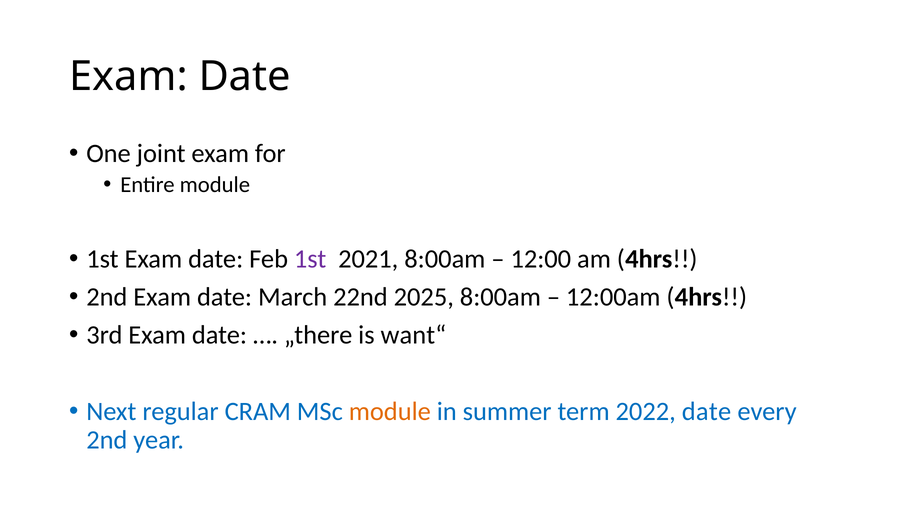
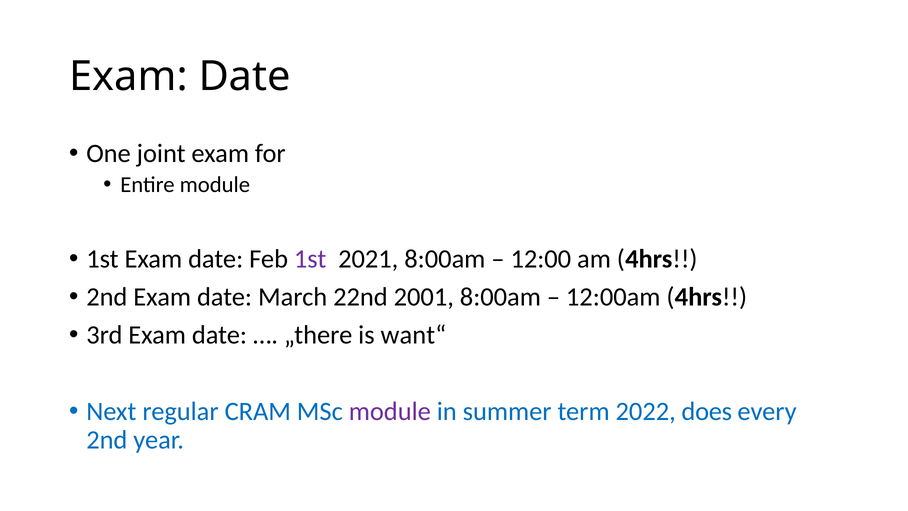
2025: 2025 -> 2001 (424, 297)
module colour: orange -> purple (390, 411)
2022 date: date -> does (707, 411)
